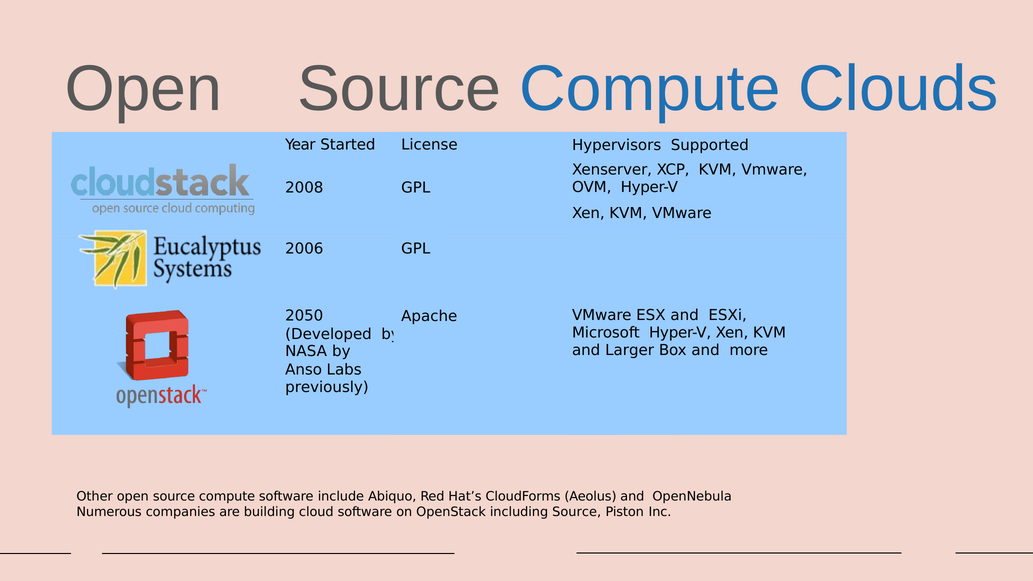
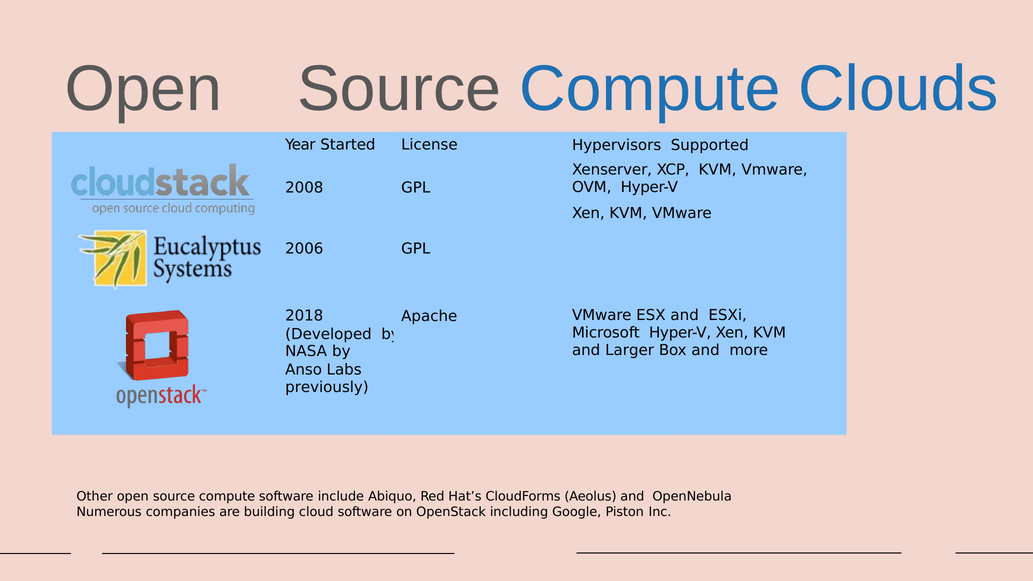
2050: 2050 -> 2018 (304, 316)
including Source: Source -> Google (577, 512)
